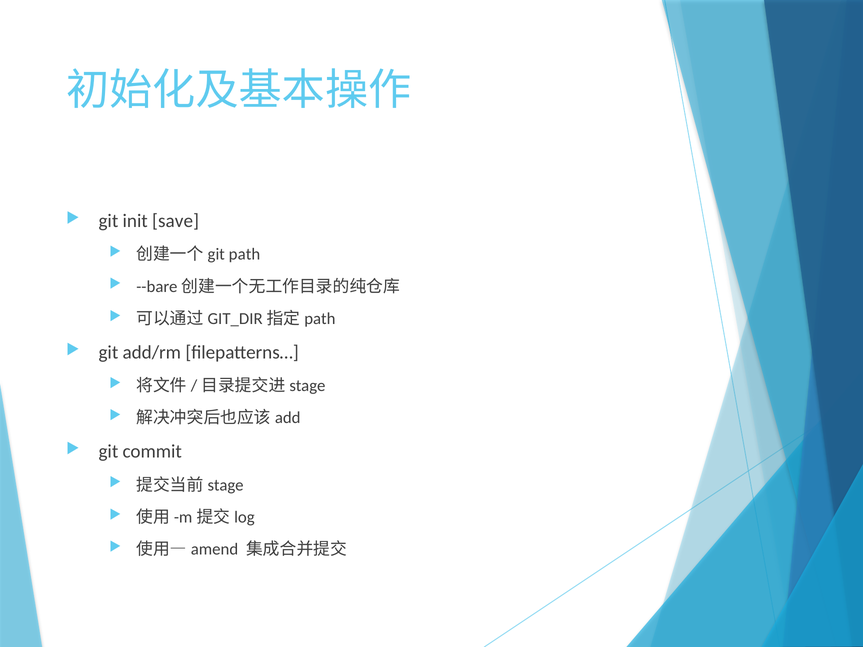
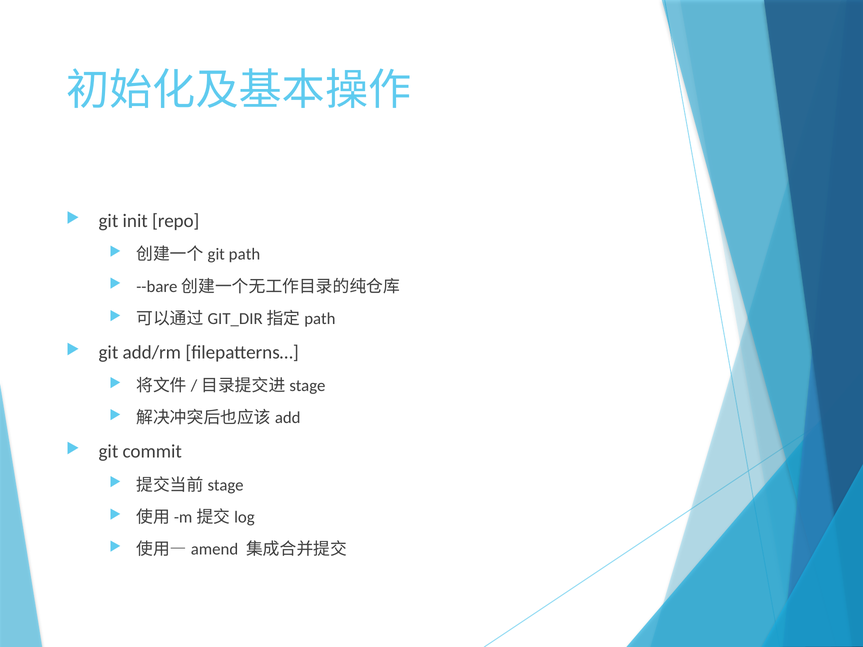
save: save -> repo (176, 221)
